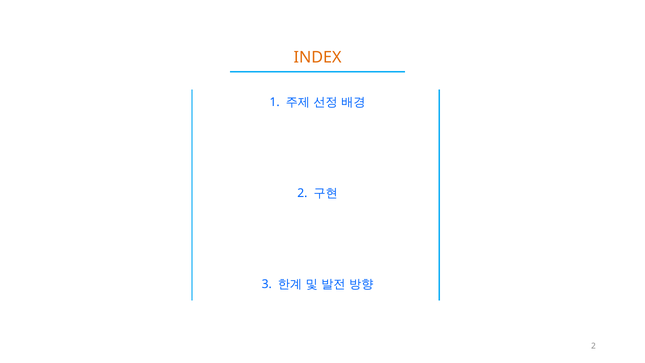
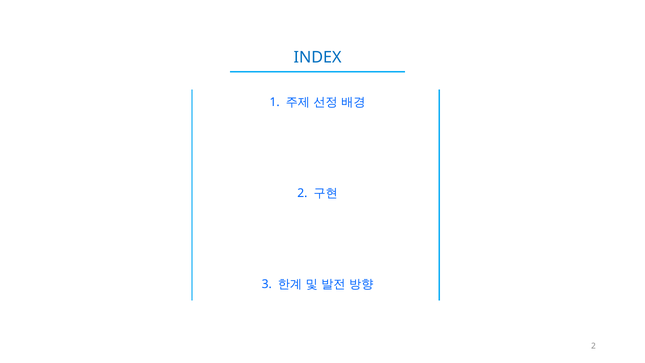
INDEX colour: orange -> blue (318, 58)
